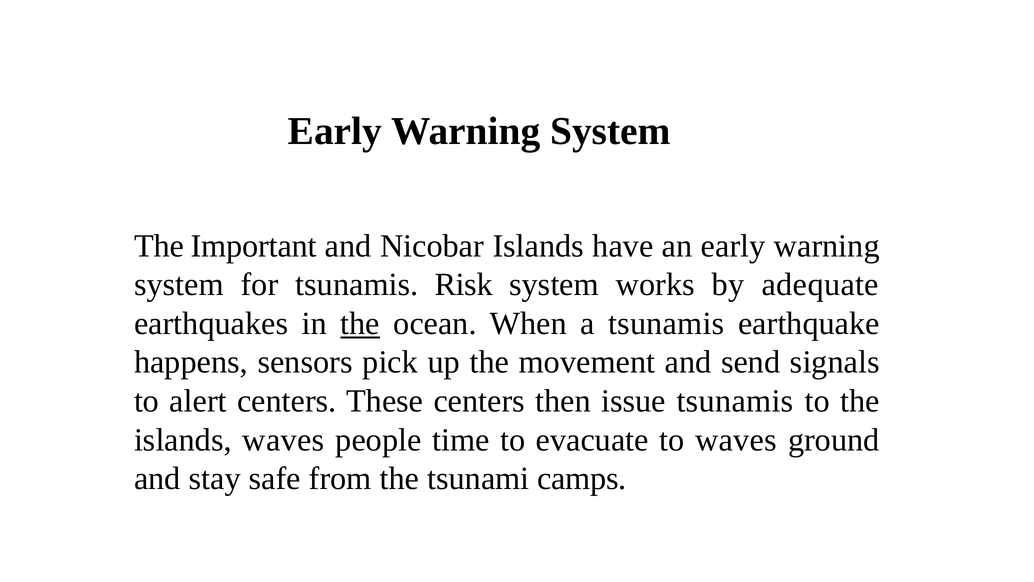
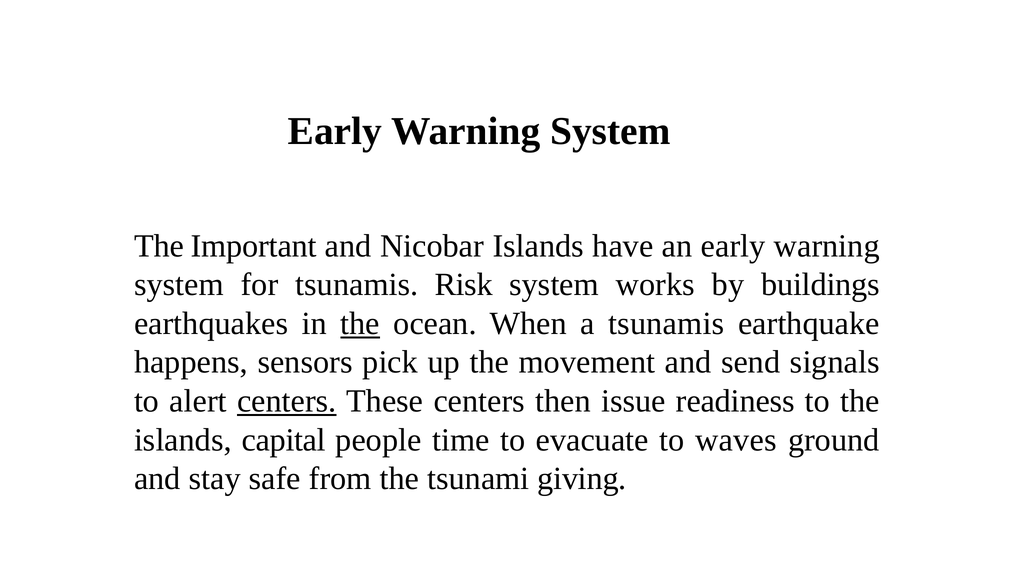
adequate: adequate -> buildings (821, 285)
centers underline: none -> present (287, 401)
issue tsunamis: tsunamis -> readiness (735, 401)
islands waves: waves -> capital (284, 440)
camps: camps -> giving (582, 478)
